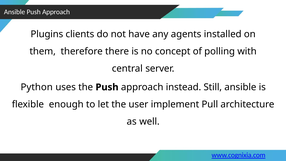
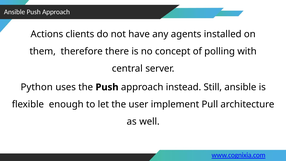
Plugins: Plugins -> Actions (47, 34)
